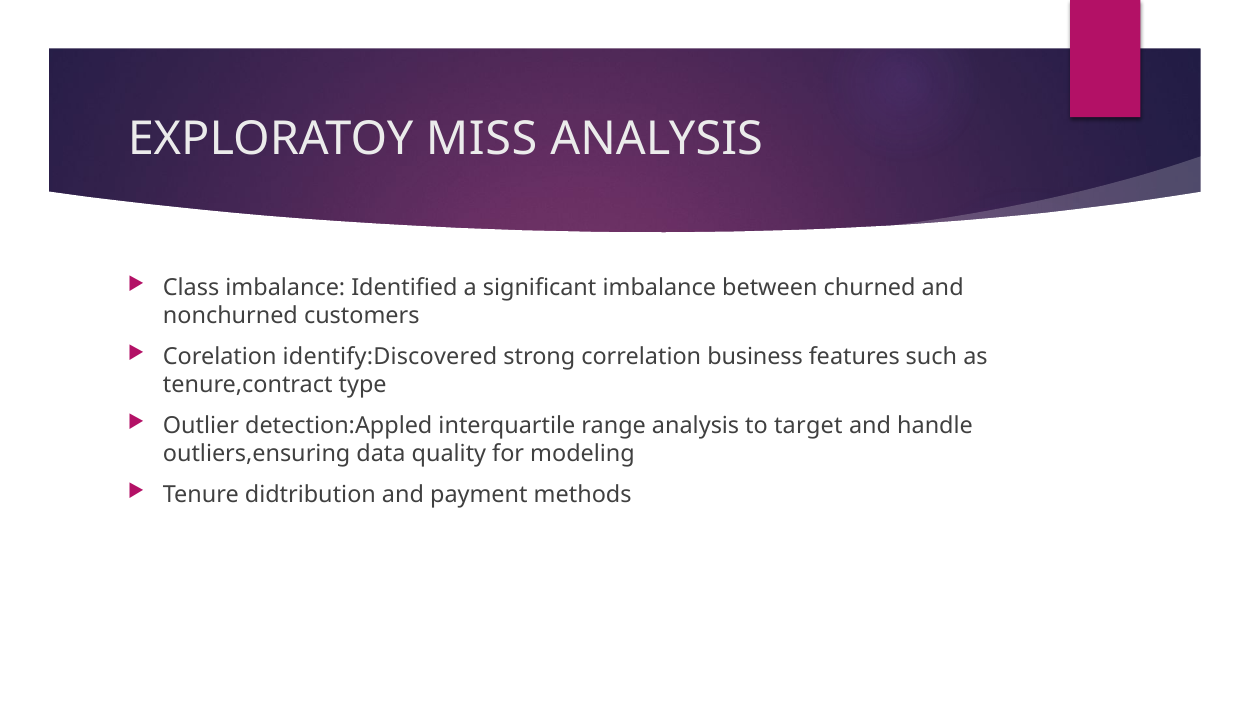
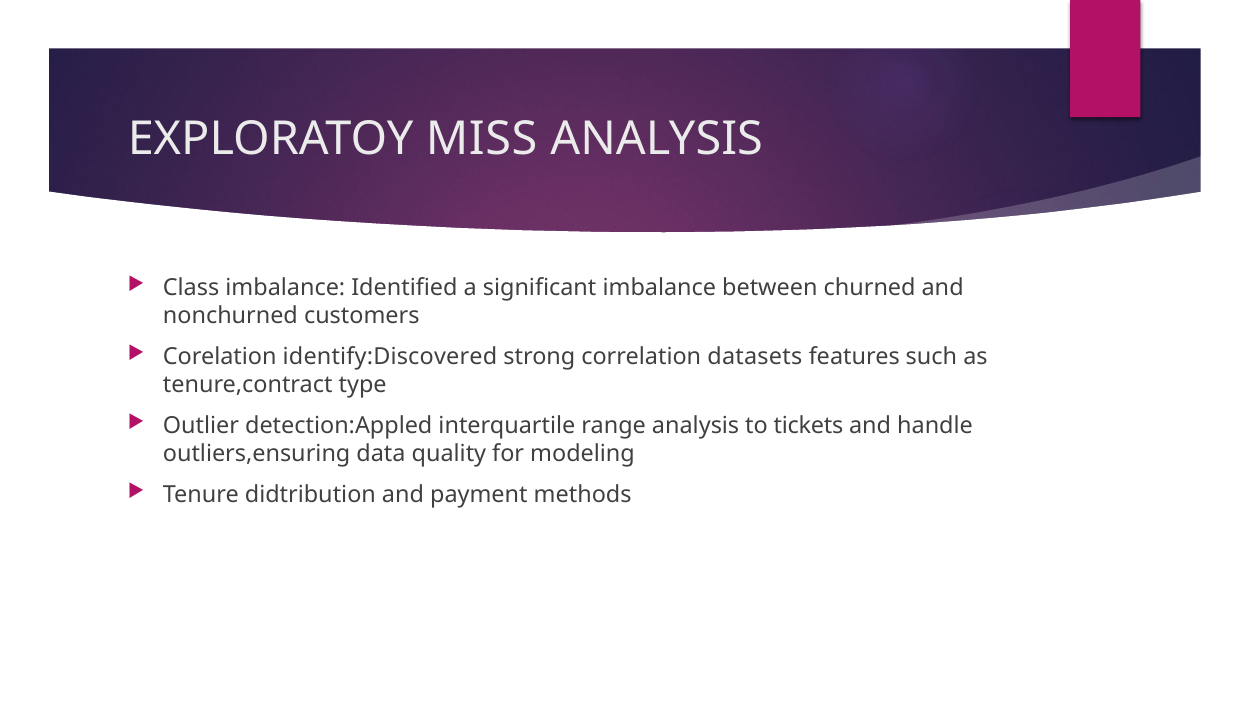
business: business -> datasets (755, 357)
target: target -> tickets (809, 426)
